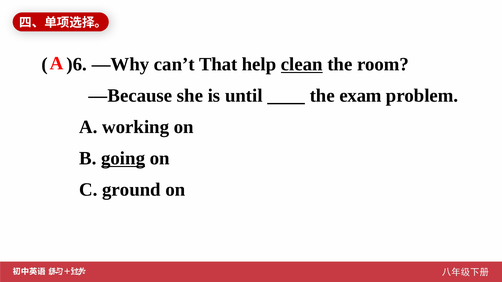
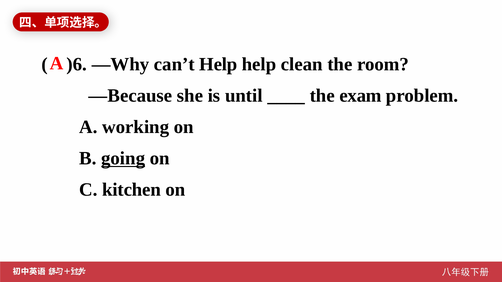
can’t That: That -> Help (218, 65)
clean underline: present -> none (302, 65)
ground: ground -> kitchen (132, 190)
